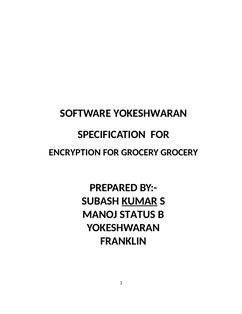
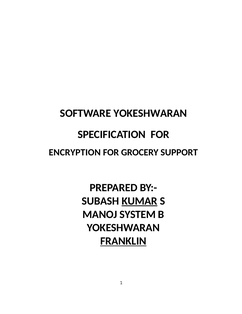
GROCERY GROCERY: GROCERY -> SUPPORT (179, 152)
STATUS: STATUS -> SYSTEM (138, 214)
FRANKLIN underline: none -> present (123, 240)
